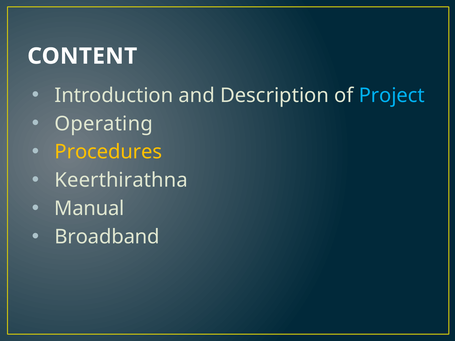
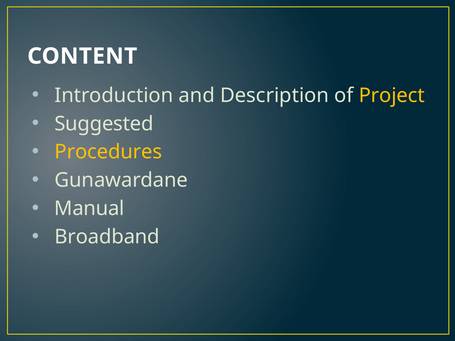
Project colour: light blue -> yellow (392, 95)
Operating: Operating -> Suggested (104, 124)
Keerthirathna: Keerthirathna -> Gunawardane (121, 180)
